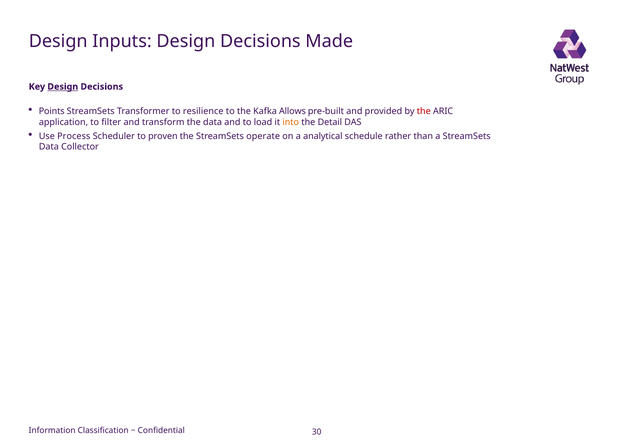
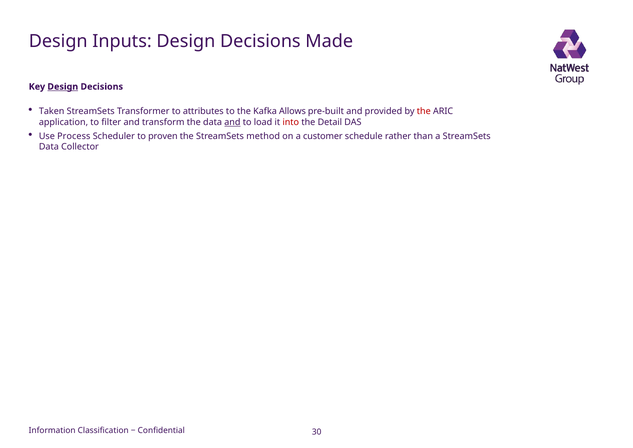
Points: Points -> Taken (52, 111)
resilience: resilience -> attributes (203, 111)
and underline: none -> present (232, 122)
into colour: orange -> red (291, 122)
operate: operate -> method (263, 136)
analytical: analytical -> customer (323, 136)
